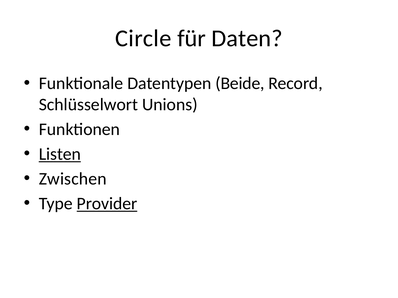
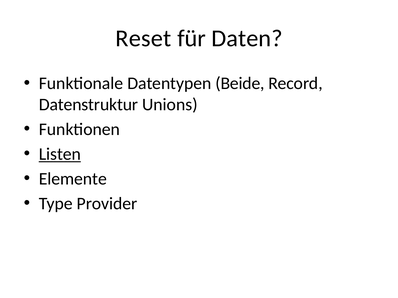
Circle: Circle -> Reset (143, 39)
Schlüsselwort: Schlüsselwort -> Datenstruktur (88, 105)
Zwischen: Zwischen -> Elemente (73, 179)
Provider underline: present -> none (107, 204)
